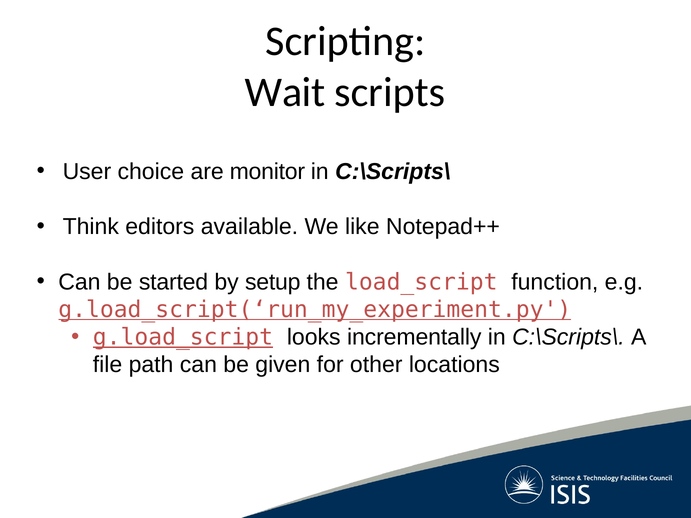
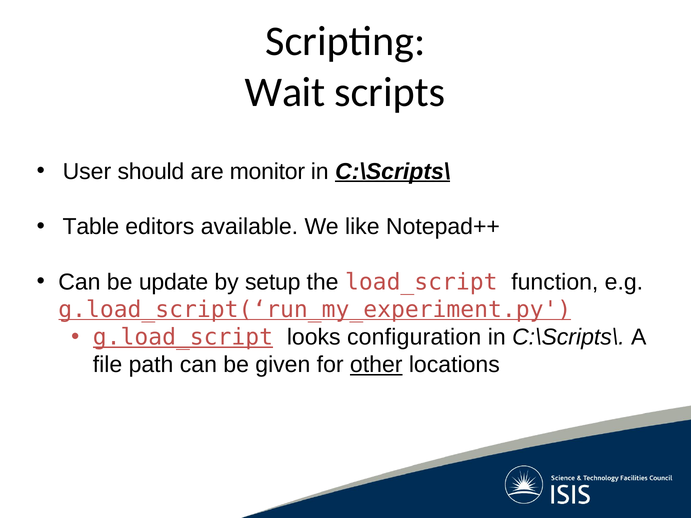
choice: choice -> should (151, 172)
C:\Scripts\ underline: none -> present (393, 172)
Think: Think -> Table (91, 227)
started: started -> update (174, 282)
incrementally: incrementally -> configuration (414, 337)
other underline: none -> present (376, 365)
